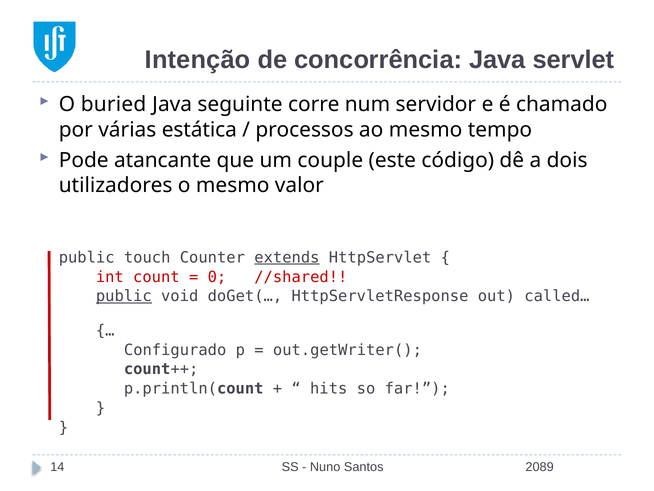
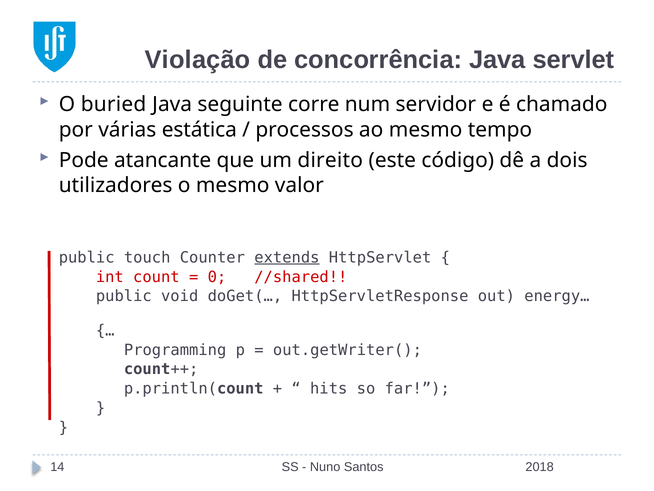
Intenção: Intenção -> Violação (198, 60)
couple: couple -> direito (330, 160)
public underline: present -> none (124, 296)
called…: called… -> energy… (557, 296)
Configurado: Configurado -> Programming (175, 350)
2089: 2089 -> 2018 (540, 466)
